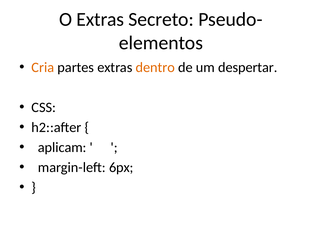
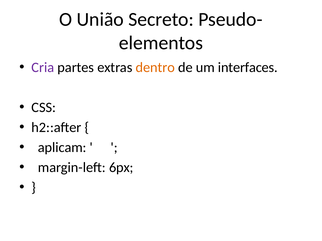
O Extras: Extras -> União (100, 19)
Cria colour: orange -> purple (43, 68)
despertar: despertar -> interfaces (248, 68)
